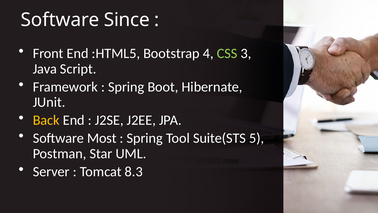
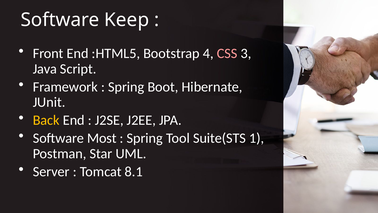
Since: Since -> Keep (127, 20)
CSS colour: light green -> pink (227, 53)
5: 5 -> 1 (257, 138)
8.3: 8.3 -> 8.1 (134, 171)
